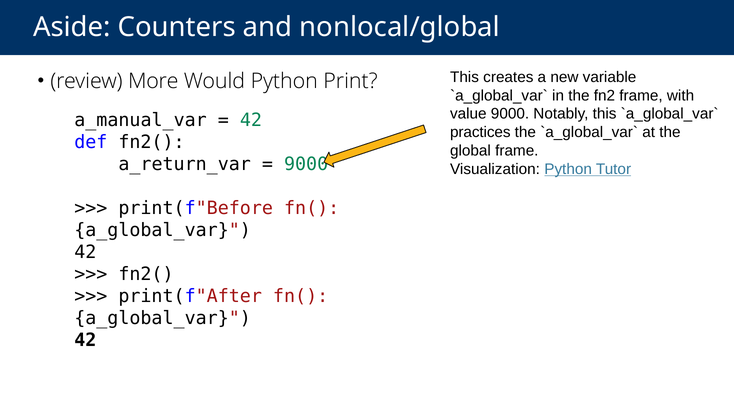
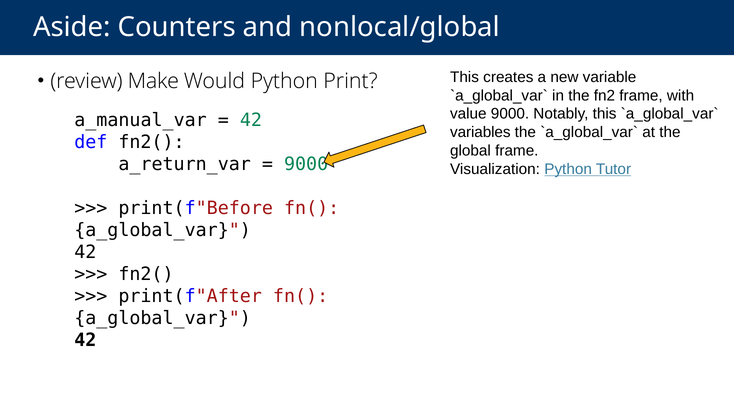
More: More -> Make (153, 81)
practices: practices -> variables (480, 132)
